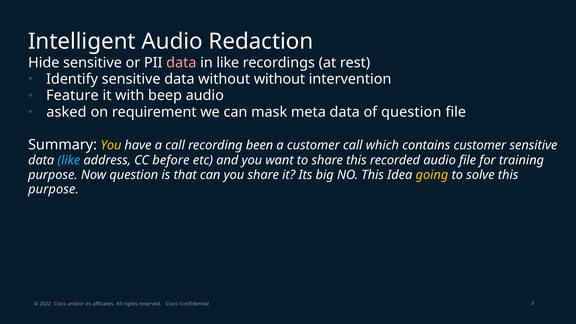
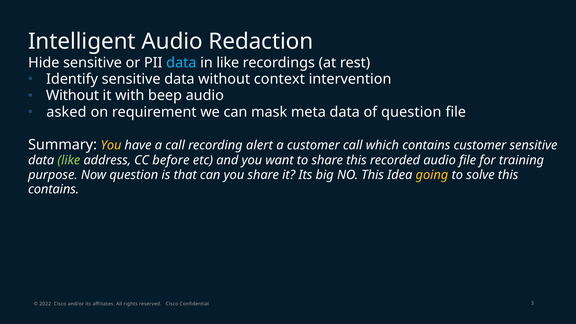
data colour: pink -> light blue (181, 63)
without without: without -> context (279, 79)
Feature: Feature -> Without (73, 96)
been: been -> alert (259, 145)
like colour: light blue -> light green (69, 160)
purpose: purpose -> contains (54, 189)
